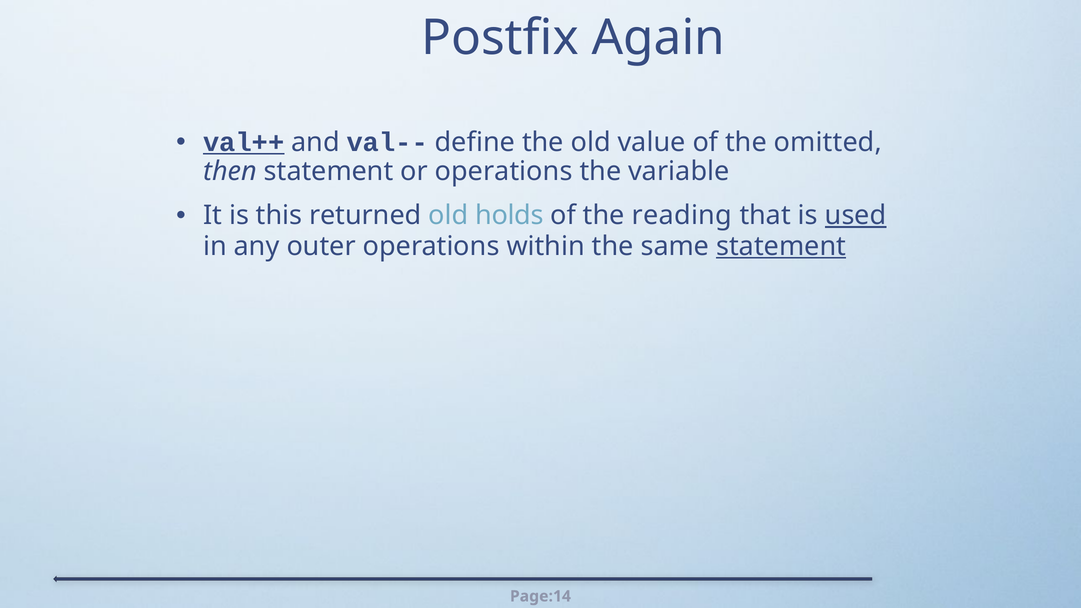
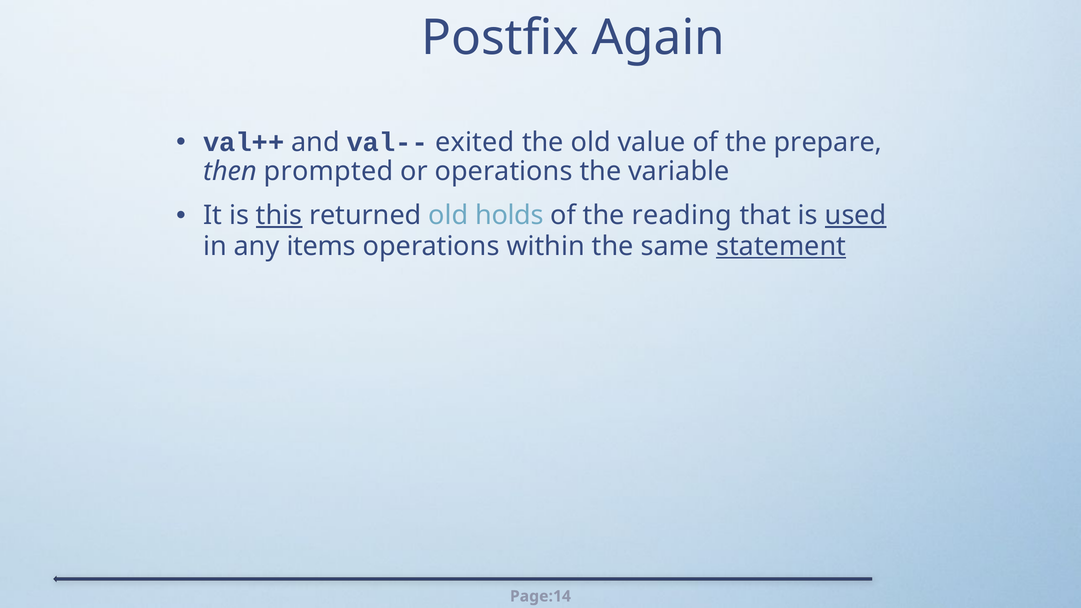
val++ underline: present -> none (244, 142)
define: define -> exited (475, 142)
omitted: omitted -> prepare (828, 142)
then statement: statement -> prompted (329, 172)
this underline: none -> present (279, 215)
outer: outer -> items (321, 246)
